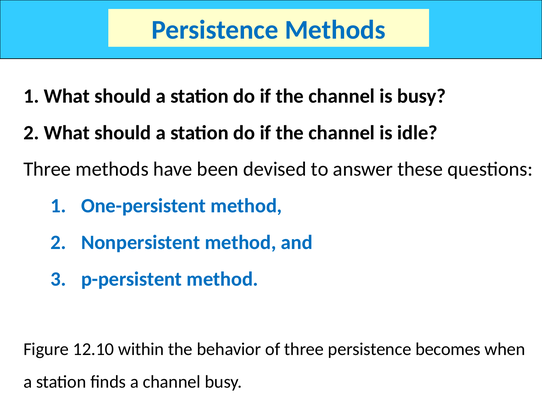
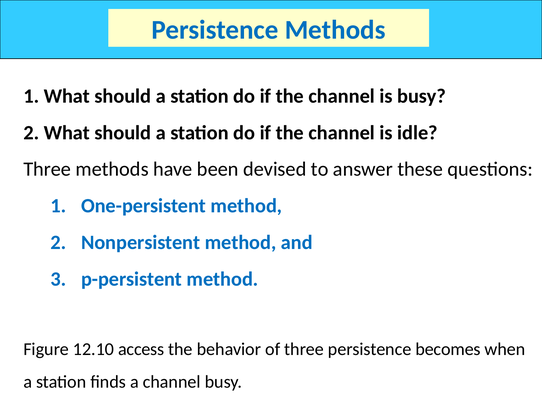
within: within -> access (141, 350)
